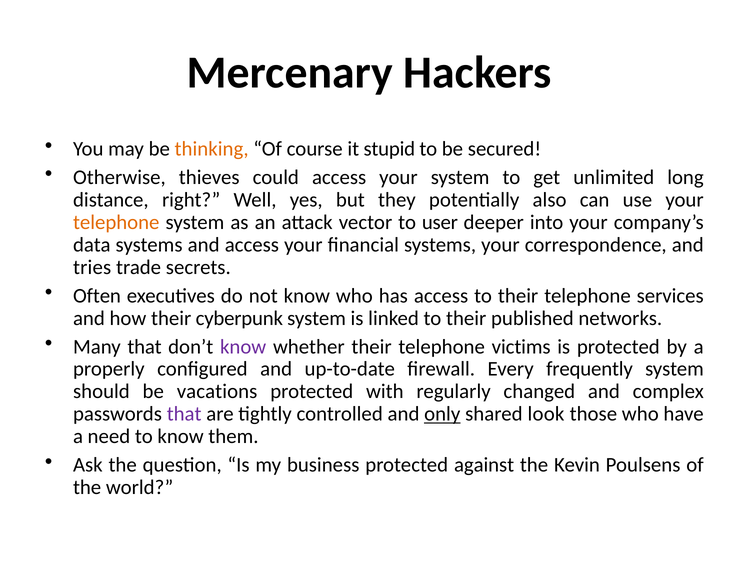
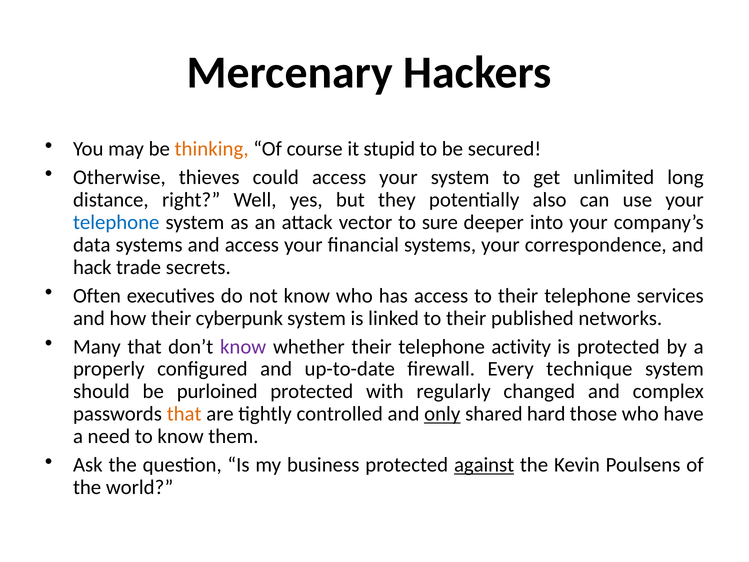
telephone colour: orange -> blue (116, 222)
user: user -> sure (440, 222)
tries: tries -> hack (92, 267)
victims: victims -> activity (521, 346)
frequently: frequently -> technique (589, 369)
vacations: vacations -> purloined (217, 391)
that colour: purple -> orange (184, 414)
look: look -> hard (546, 414)
against underline: none -> present (484, 465)
